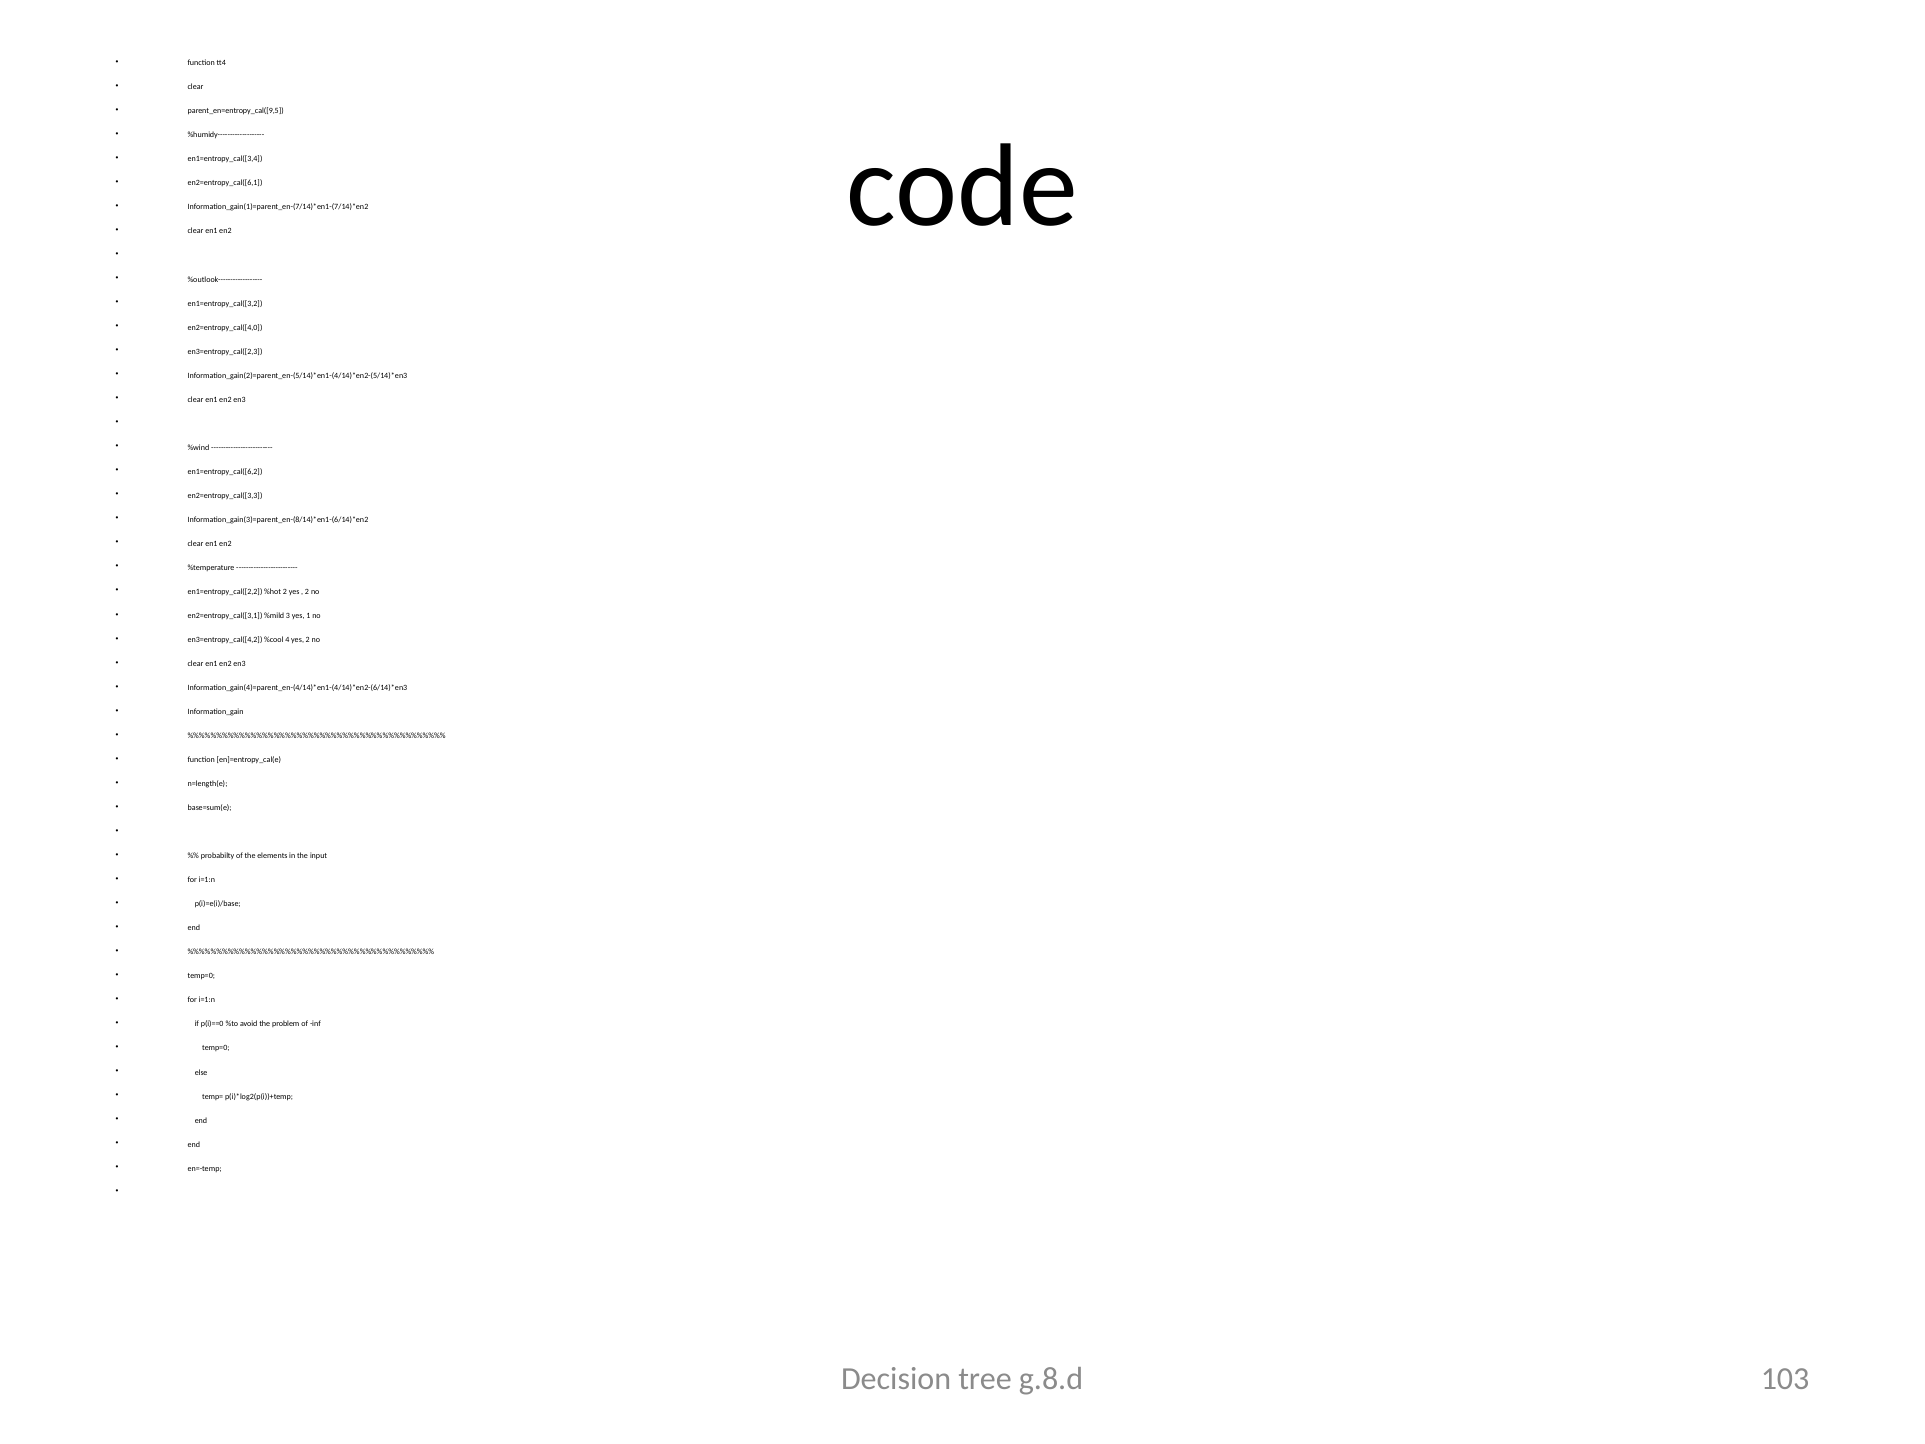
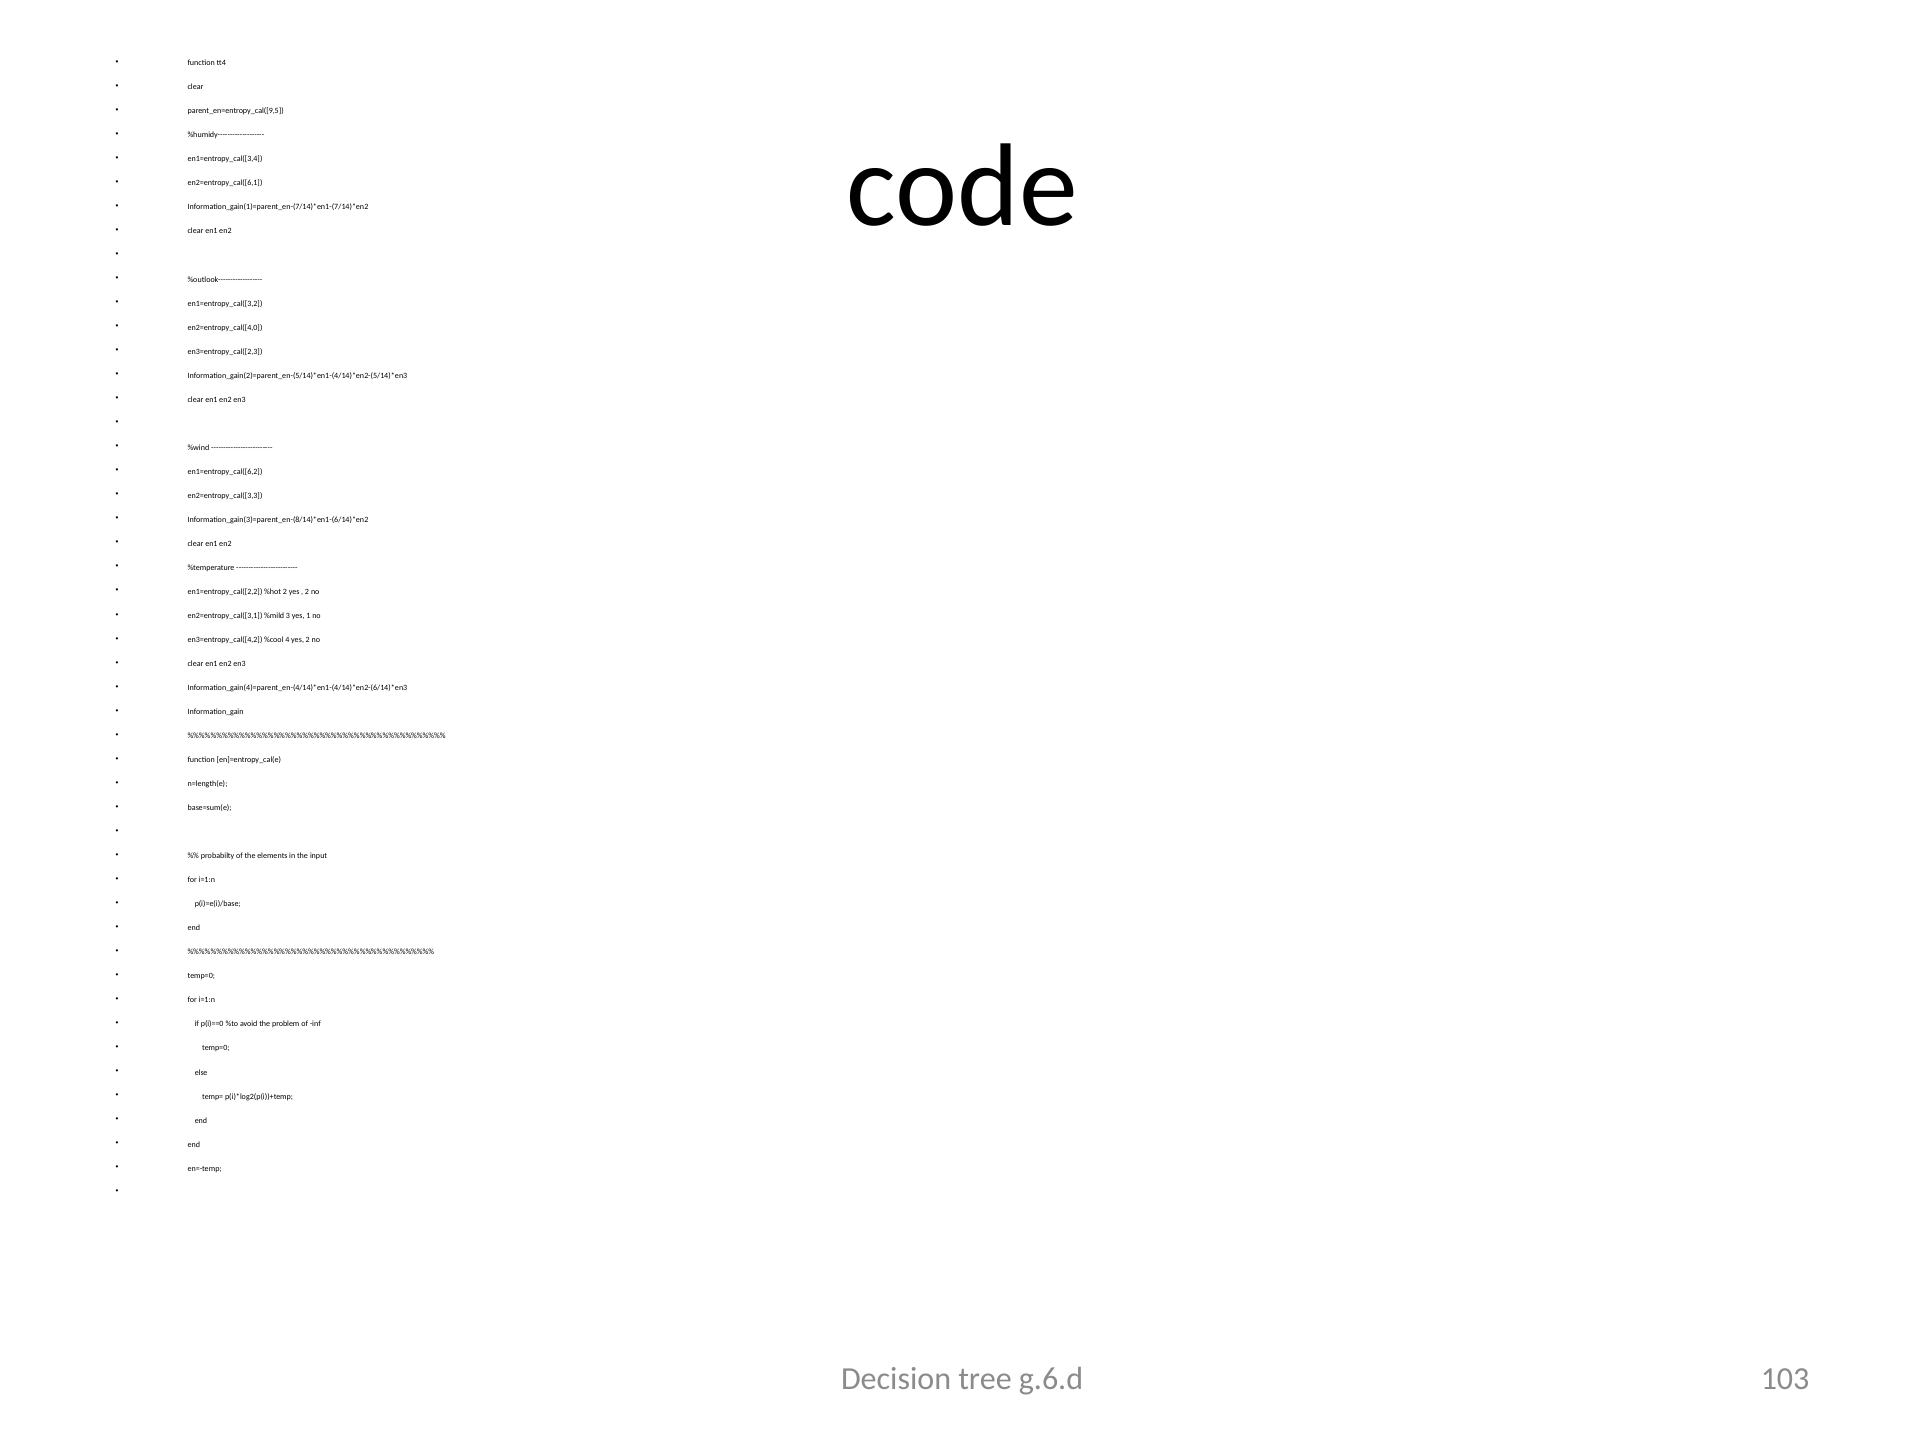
g.8.d: g.8.d -> g.6.d (1051, 1378)
